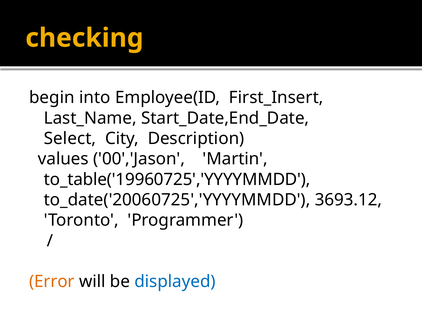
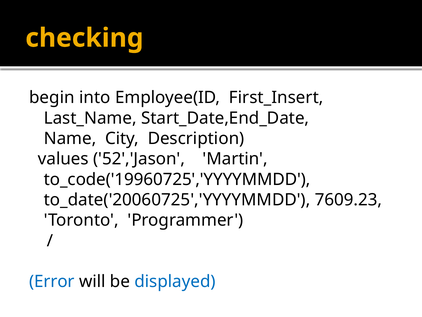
Select: Select -> Name (70, 138)
00','Jason: 00','Jason -> 52','Jason (139, 159)
to_table('19960725','YYYYMMDD: to_table('19960725','YYYYMMDD -> to_code('19960725','YYYYMMDD (177, 179)
3693.12: 3693.12 -> 7609.23 (348, 200)
Error colour: orange -> blue (52, 281)
